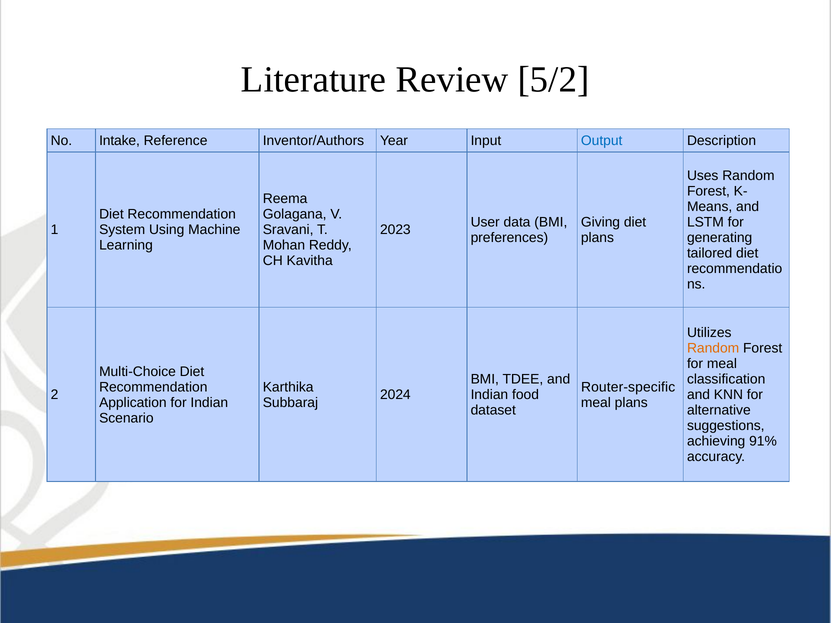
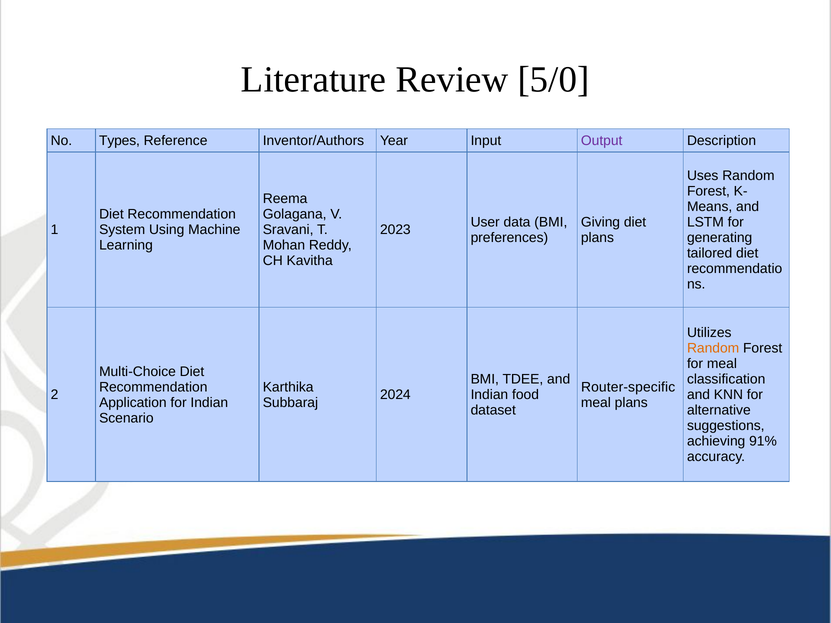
5/2: 5/2 -> 5/0 (554, 79)
Intake: Intake -> Types (120, 141)
Output colour: blue -> purple (602, 141)
